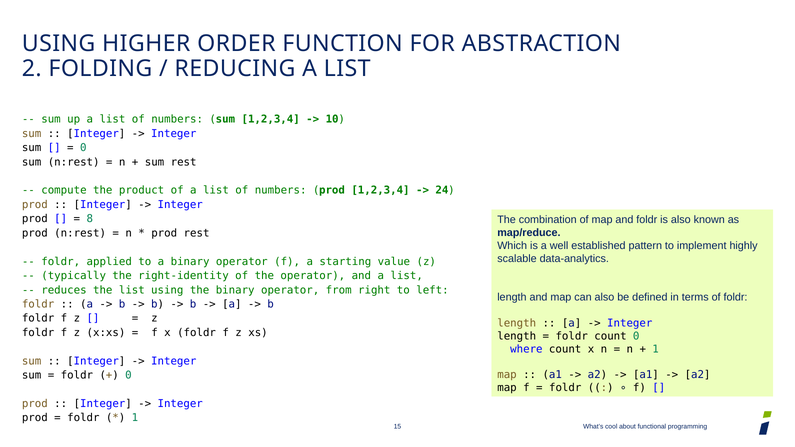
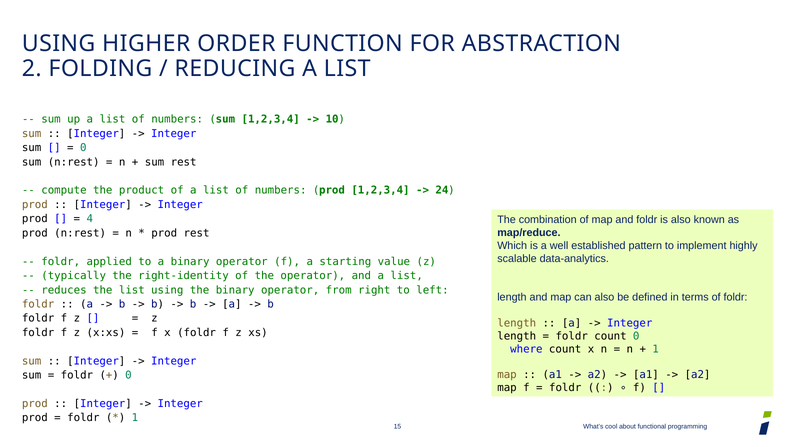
8: 8 -> 4 (90, 219)
